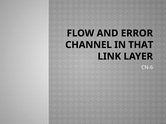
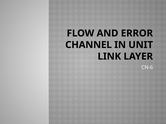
THAT: THAT -> UNIT (141, 45)
